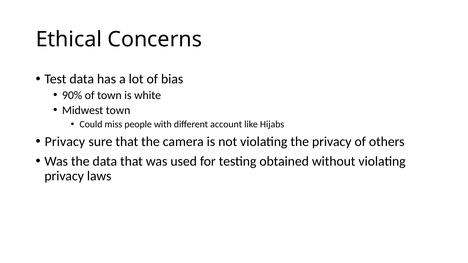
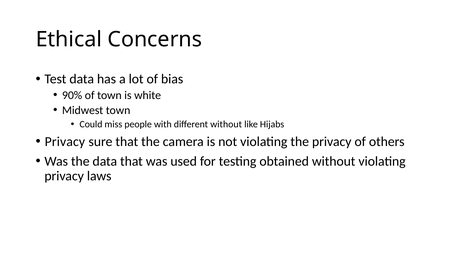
different account: account -> without (226, 124)
